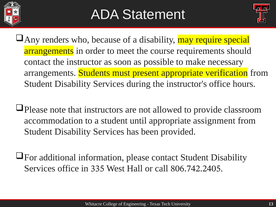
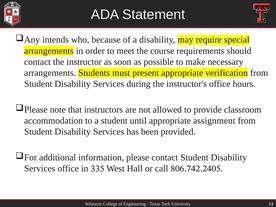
renders: renders -> intends (56, 40)
